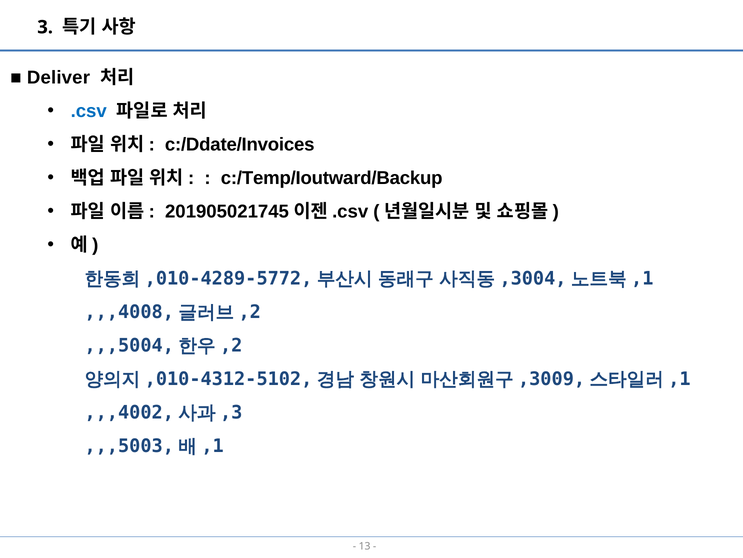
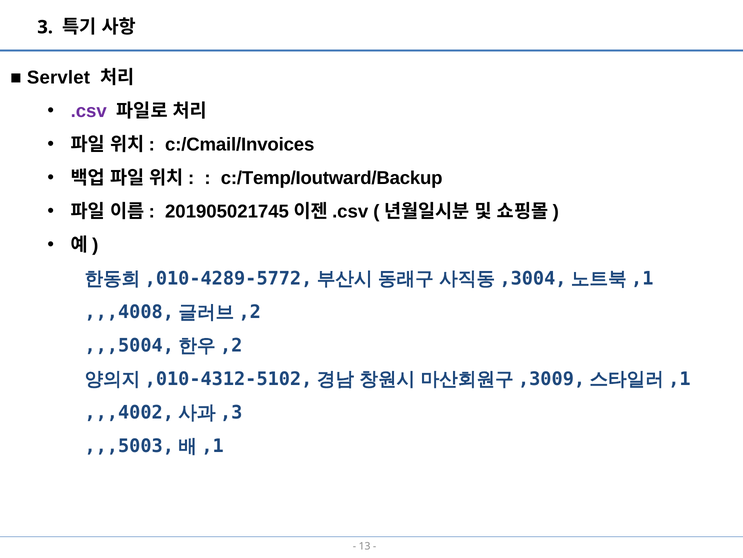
Deliver: Deliver -> Servlet (58, 78)
.csv colour: blue -> purple (89, 111)
c:/Ddate/Invoices: c:/Ddate/Invoices -> c:/Cmail/Invoices (240, 145)
